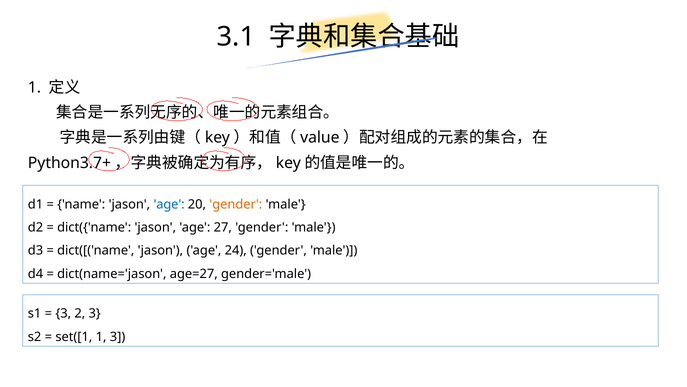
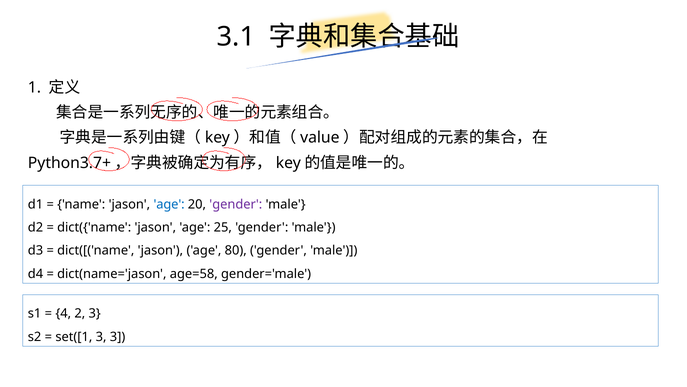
gender colour: orange -> purple (236, 204)
27: 27 -> 25 (223, 227)
24: 24 -> 80 (236, 250)
age=27: age=27 -> age=58 (194, 274)
3: 3 -> 4 (63, 313)
set([1 1: 1 -> 3 (101, 336)
